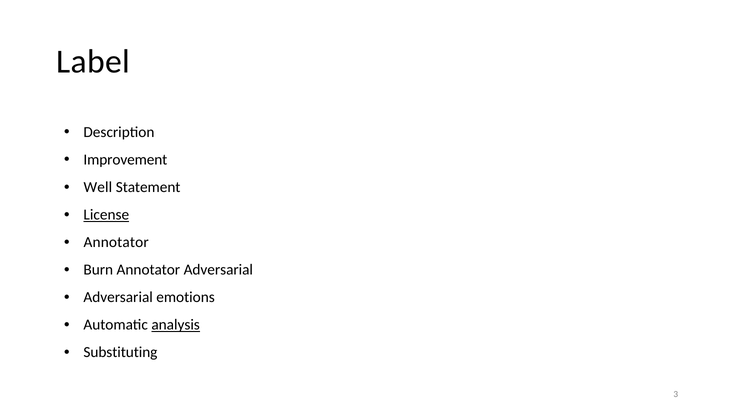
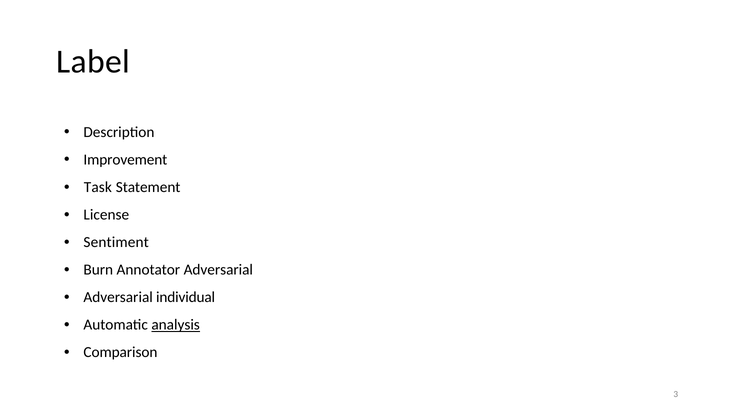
Well: Well -> Task (98, 187)
License underline: present -> none (106, 215)
Annotator: Annotator -> Sentiment (116, 242)
emotions: emotions -> individual (186, 297)
Substituting: Substituting -> Comparison (120, 352)
